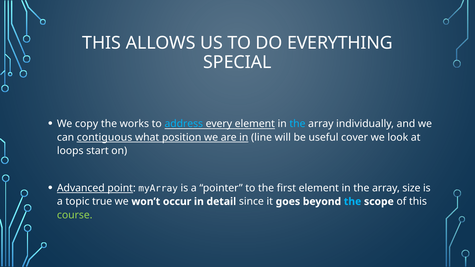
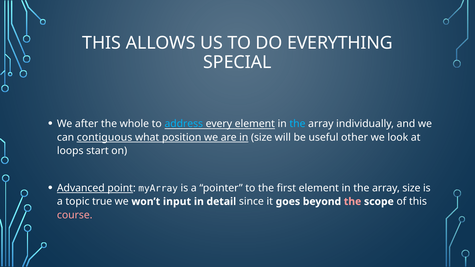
copy: copy -> after (87, 124)
works: works -> whole (134, 124)
in line: line -> size (262, 137)
cover: cover -> other (355, 137)
occur: occur -> input (177, 202)
the colour: light blue -> pink (353, 202)
course colour: light green -> pink (75, 215)
